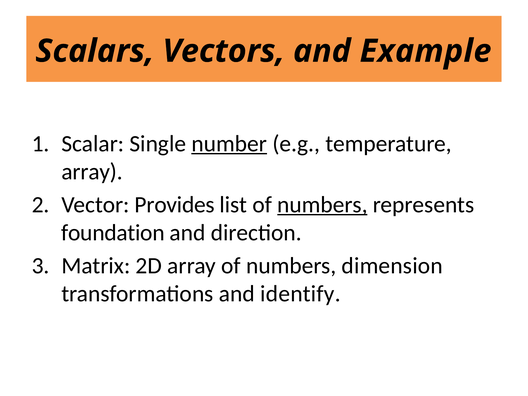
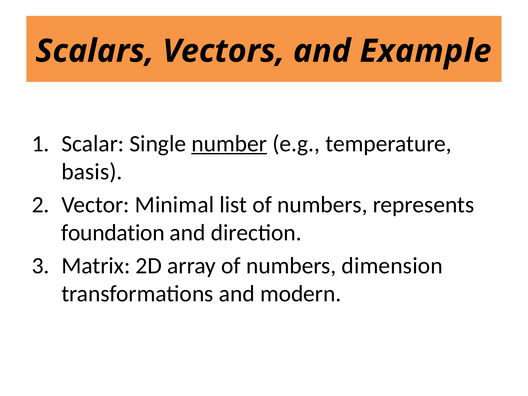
array: array -> basis (92, 172)
Provides: Provides -> Minimal (174, 205)
numbers underline: present -> none (322, 205)
identify: identify -> modern (301, 294)
